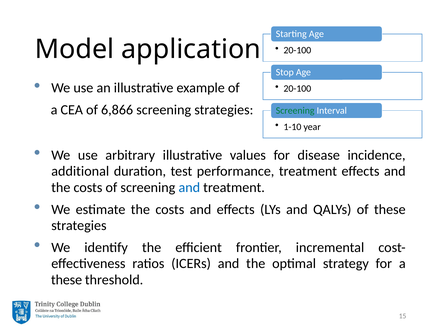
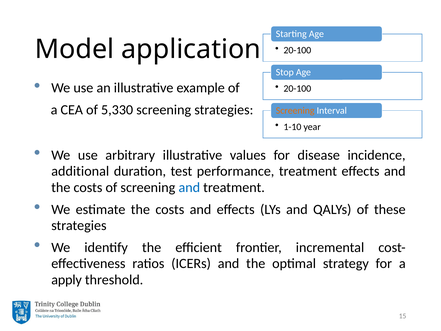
6,866: 6,866 -> 5,330 (117, 110)
Screening colour: green -> orange (295, 110)
these: these -> apply (67, 280)
